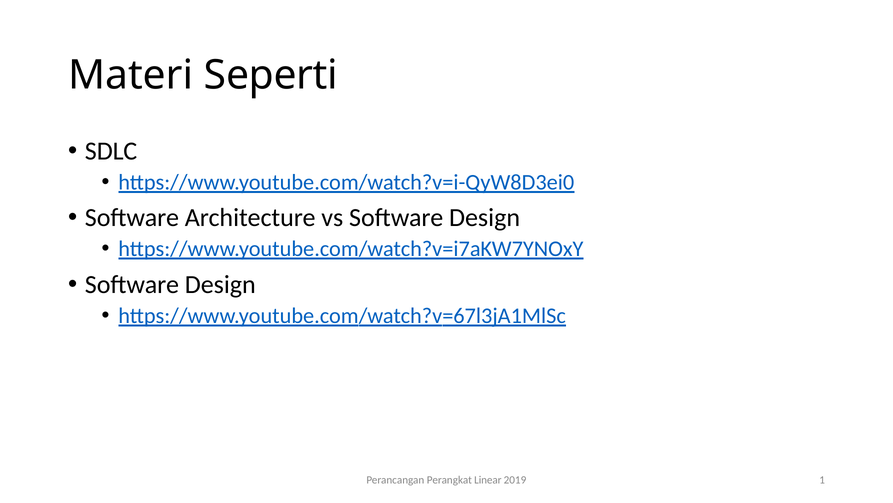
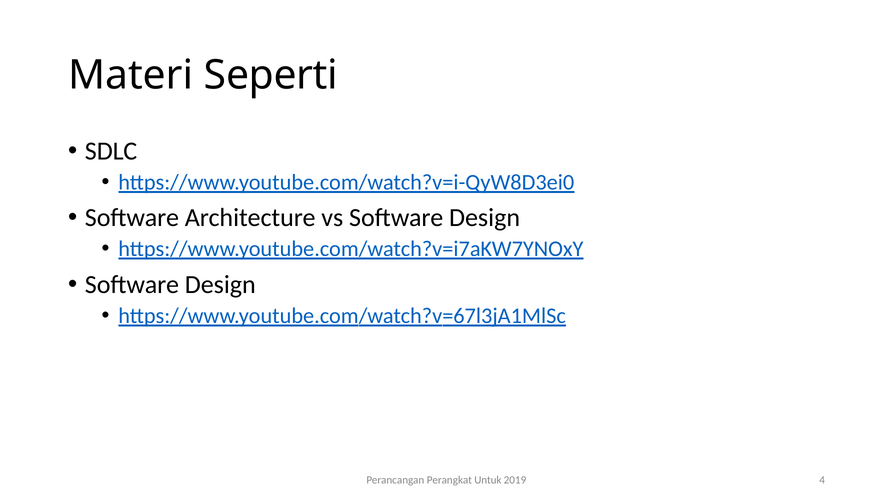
Linear: Linear -> Untuk (488, 480)
1: 1 -> 4 (822, 480)
